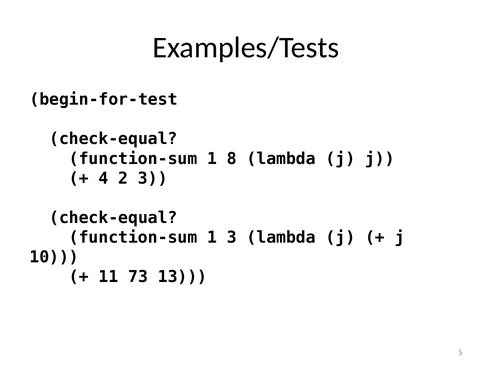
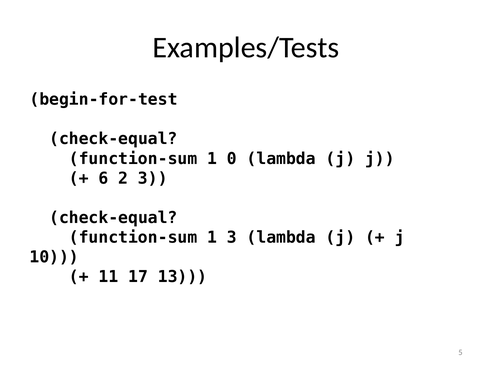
8: 8 -> 0 (232, 159)
4: 4 -> 6 (103, 178)
73: 73 -> 17 (138, 277)
